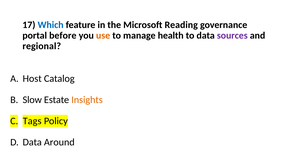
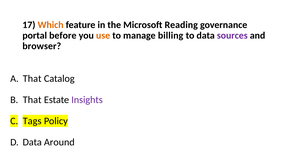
Which colour: blue -> orange (51, 25)
health: health -> billing (171, 36)
regional: regional -> browser (42, 46)
Host: Host -> That (32, 79)
Slow: Slow -> That (32, 100)
Insights colour: orange -> purple (87, 100)
